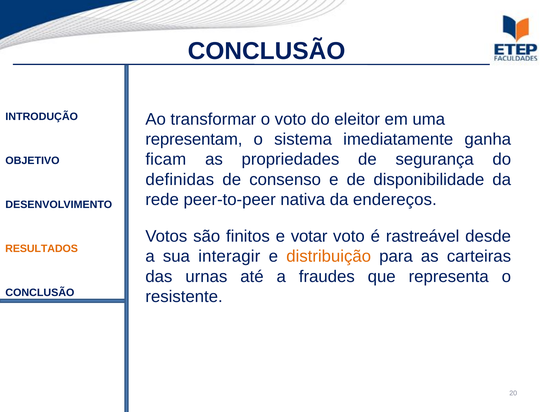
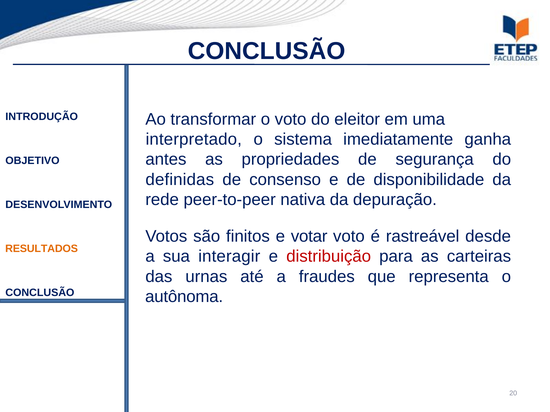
representam: representam -> interpretado (194, 139)
ficam: ficam -> antes (166, 160)
endereços: endereços -> depuração (395, 200)
distribuição colour: orange -> red (329, 257)
resistente: resistente -> autônoma (184, 297)
